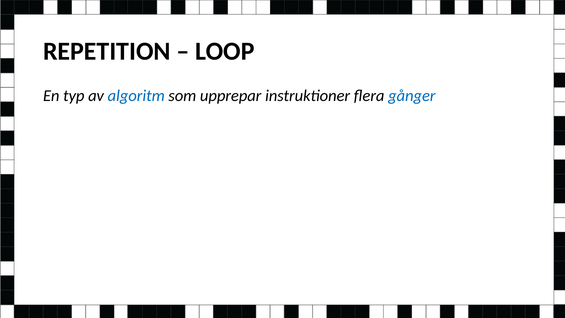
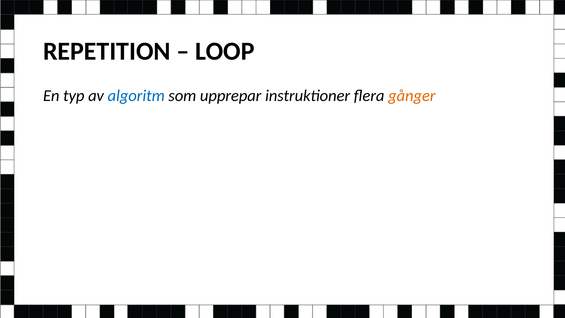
gånger colour: blue -> orange (412, 96)
